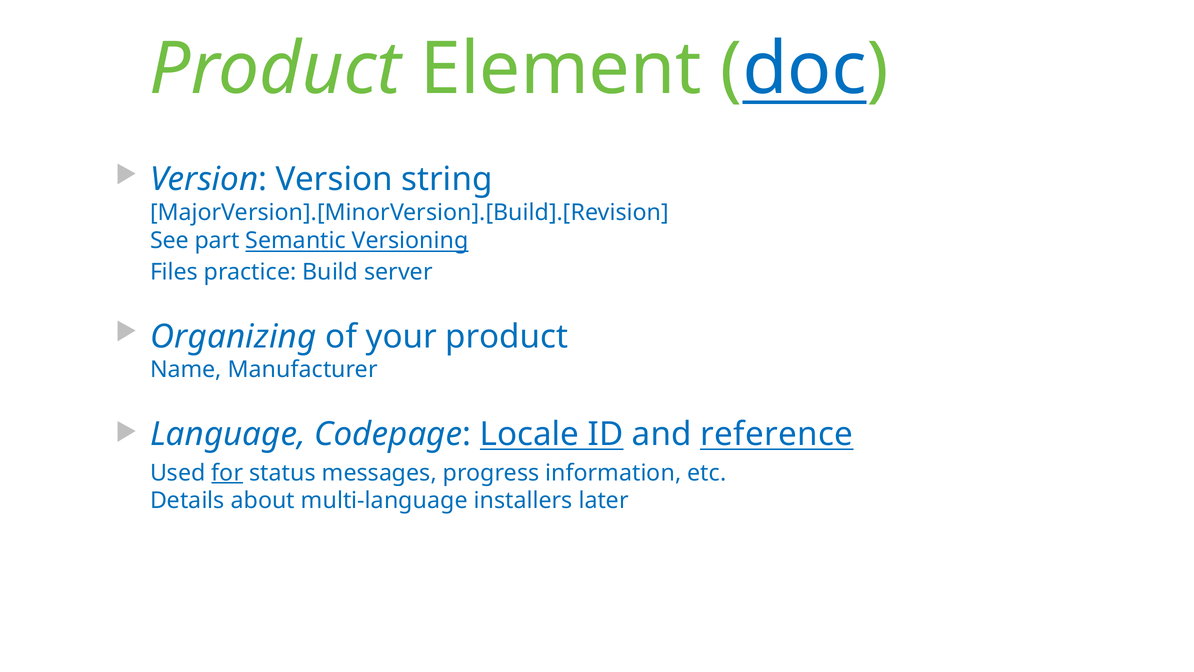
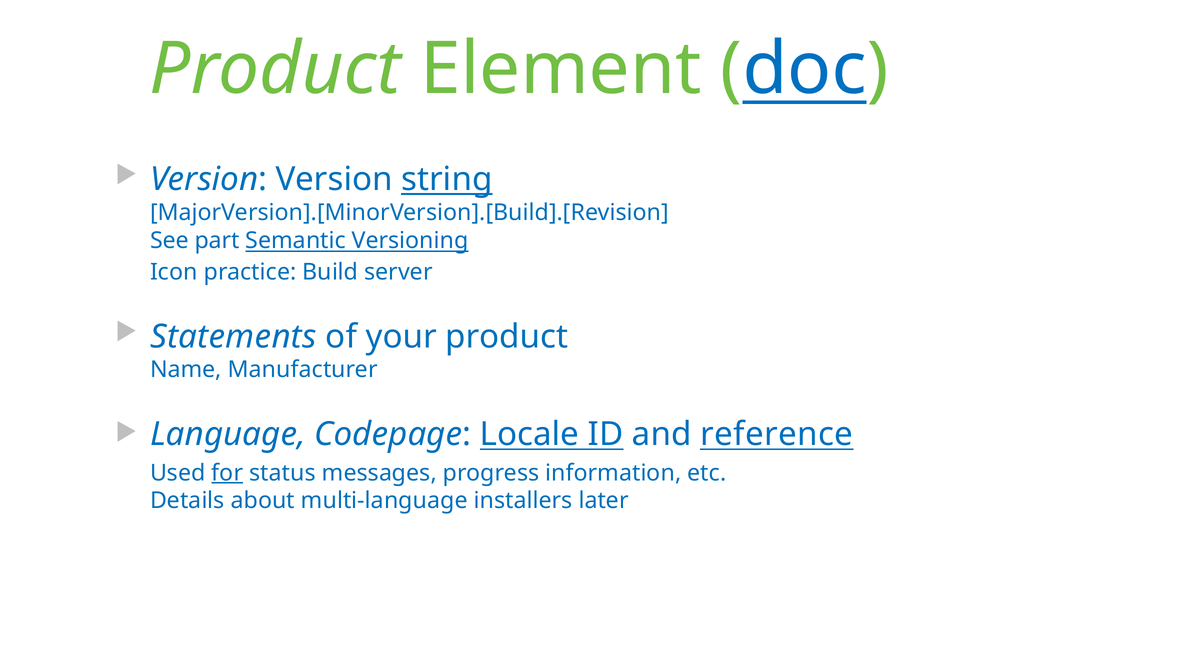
string underline: none -> present (447, 179)
Files: Files -> Icon (174, 272)
Organizing: Organizing -> Statements (233, 336)
